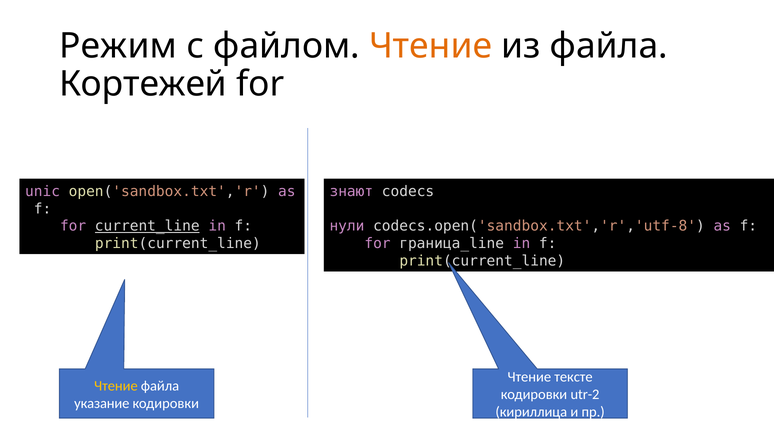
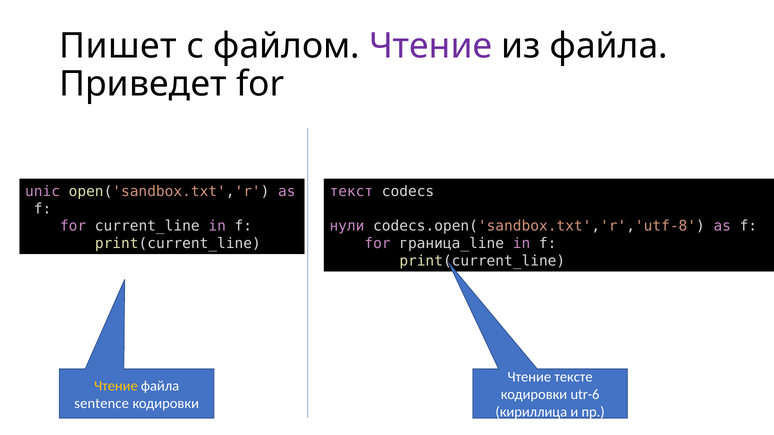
Режим: Режим -> Пишет (118, 46)
Чтение colour: orange -> purple (431, 46)
Кортежей: Кортежей -> Приведет (143, 84)
знают: знают -> текст (351, 191)
current_line underline: present -> none (147, 226)
utr-2: utr-2 -> utr-6 (585, 395)
указание: указание -> sentence (102, 404)
